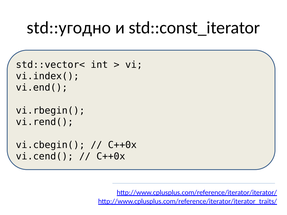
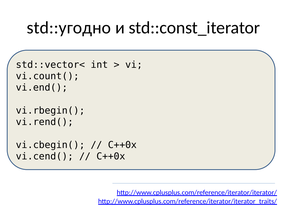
vi.index(: vi.index( -> vi.count( (48, 76)
